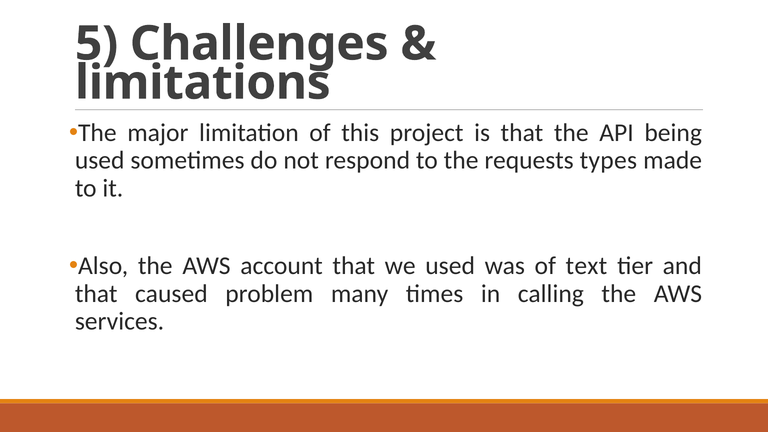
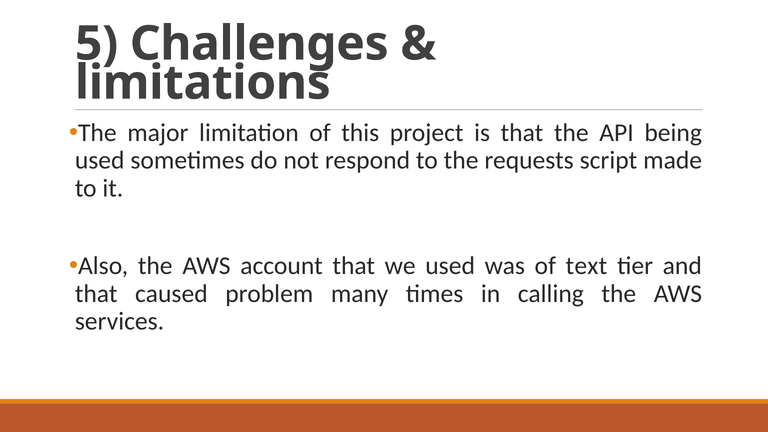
types: types -> script (608, 160)
